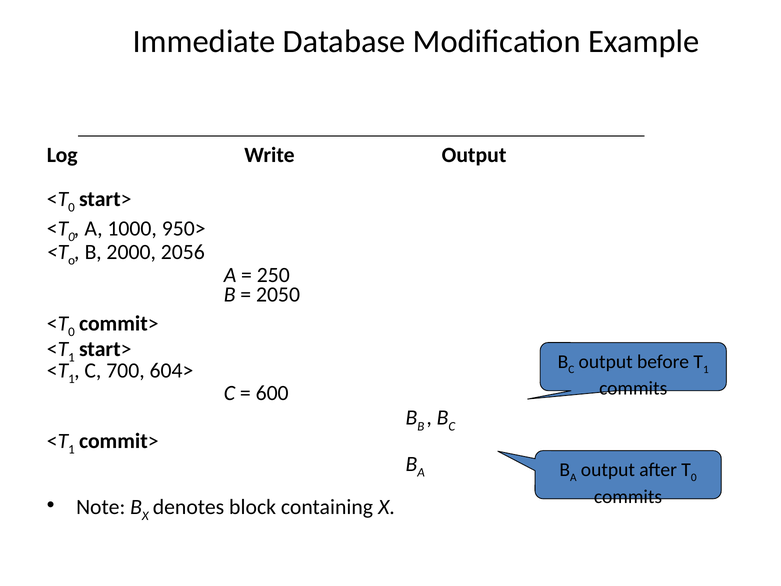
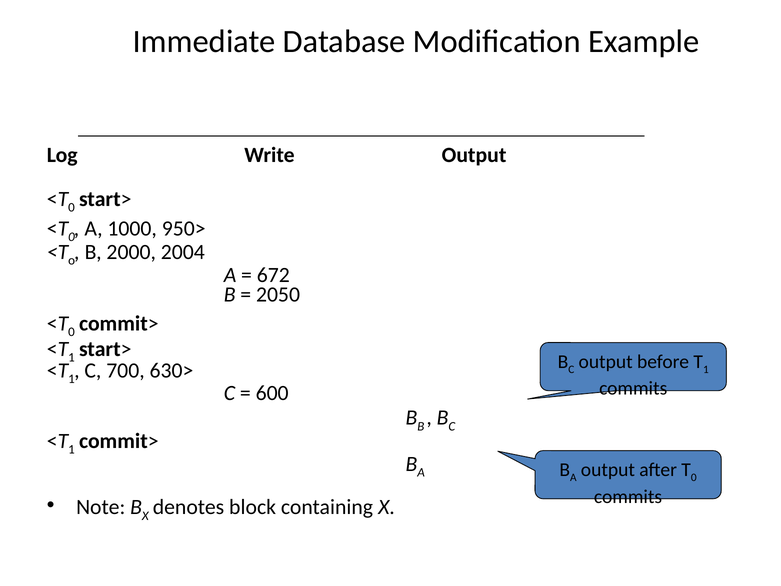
2056: 2056 -> 2004 (183, 252)
250: 250 -> 672 (273, 275)
604>: 604> -> 630> (172, 370)
